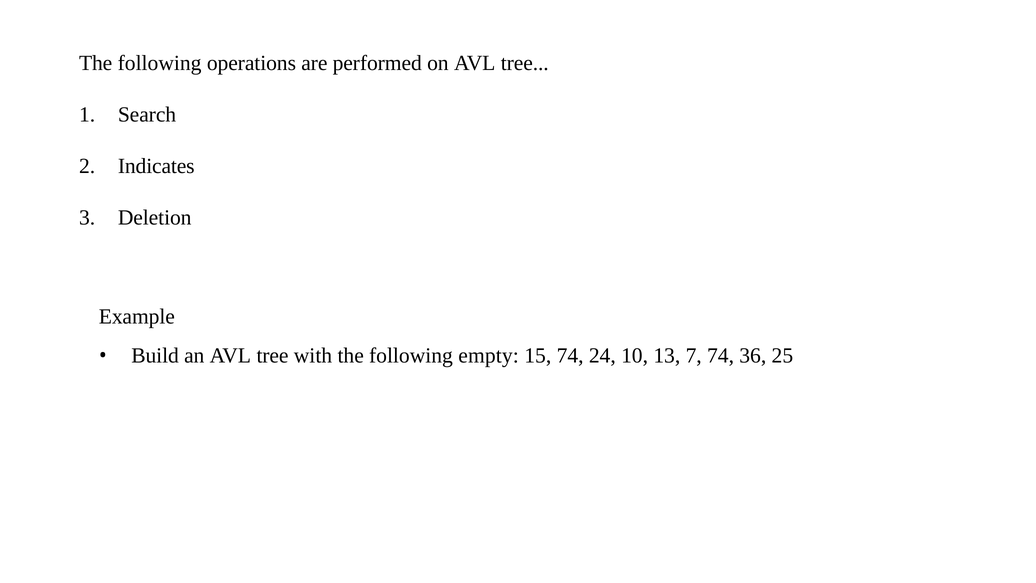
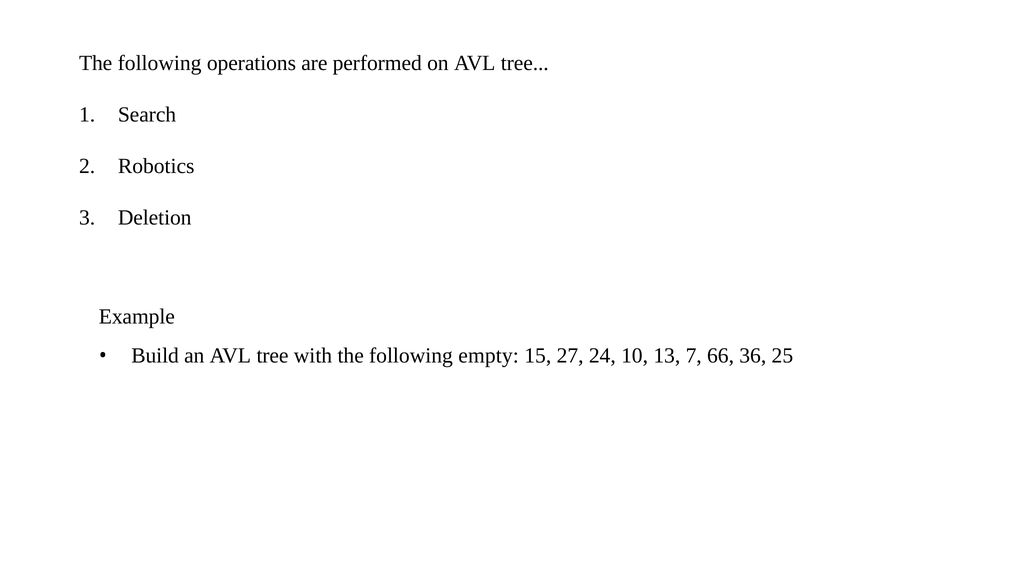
Indicates: Indicates -> Robotics (156, 166)
15 74: 74 -> 27 (570, 356)
7 74: 74 -> 66 (721, 356)
